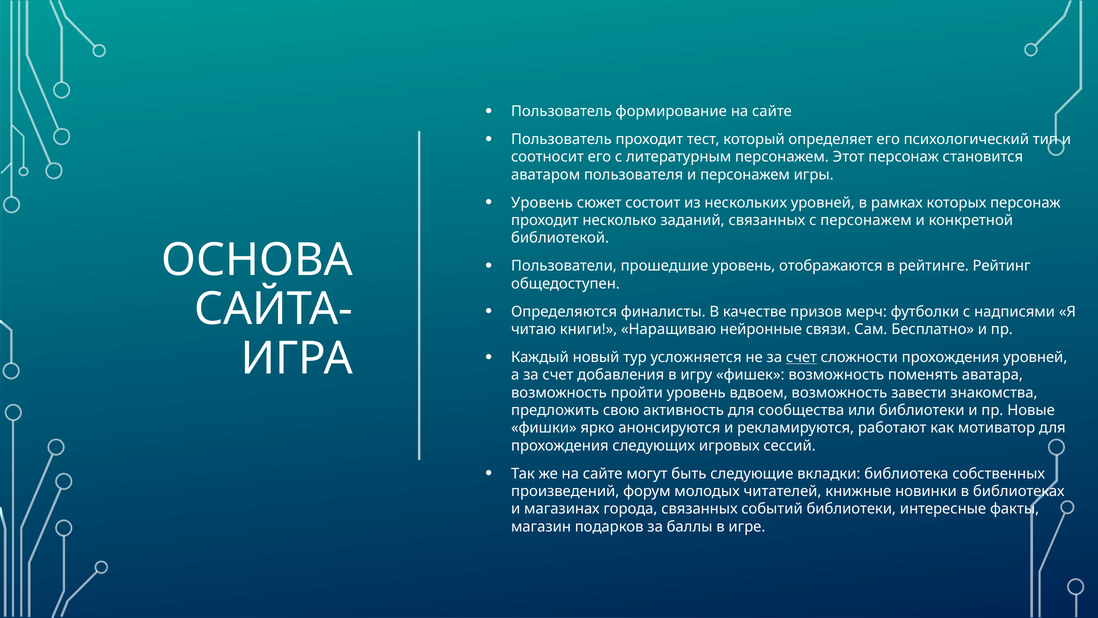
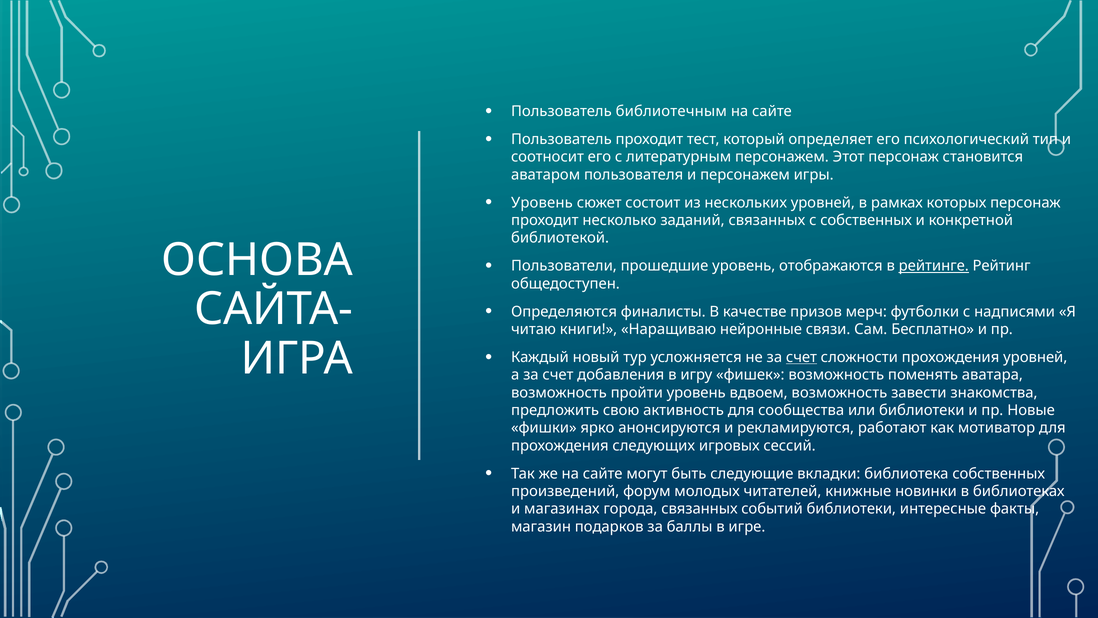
формирование: формирование -> библиотечным (671, 111)
с персонажем: персонажем -> собственных (866, 220)
рейтинге underline: none -> present (934, 266)
